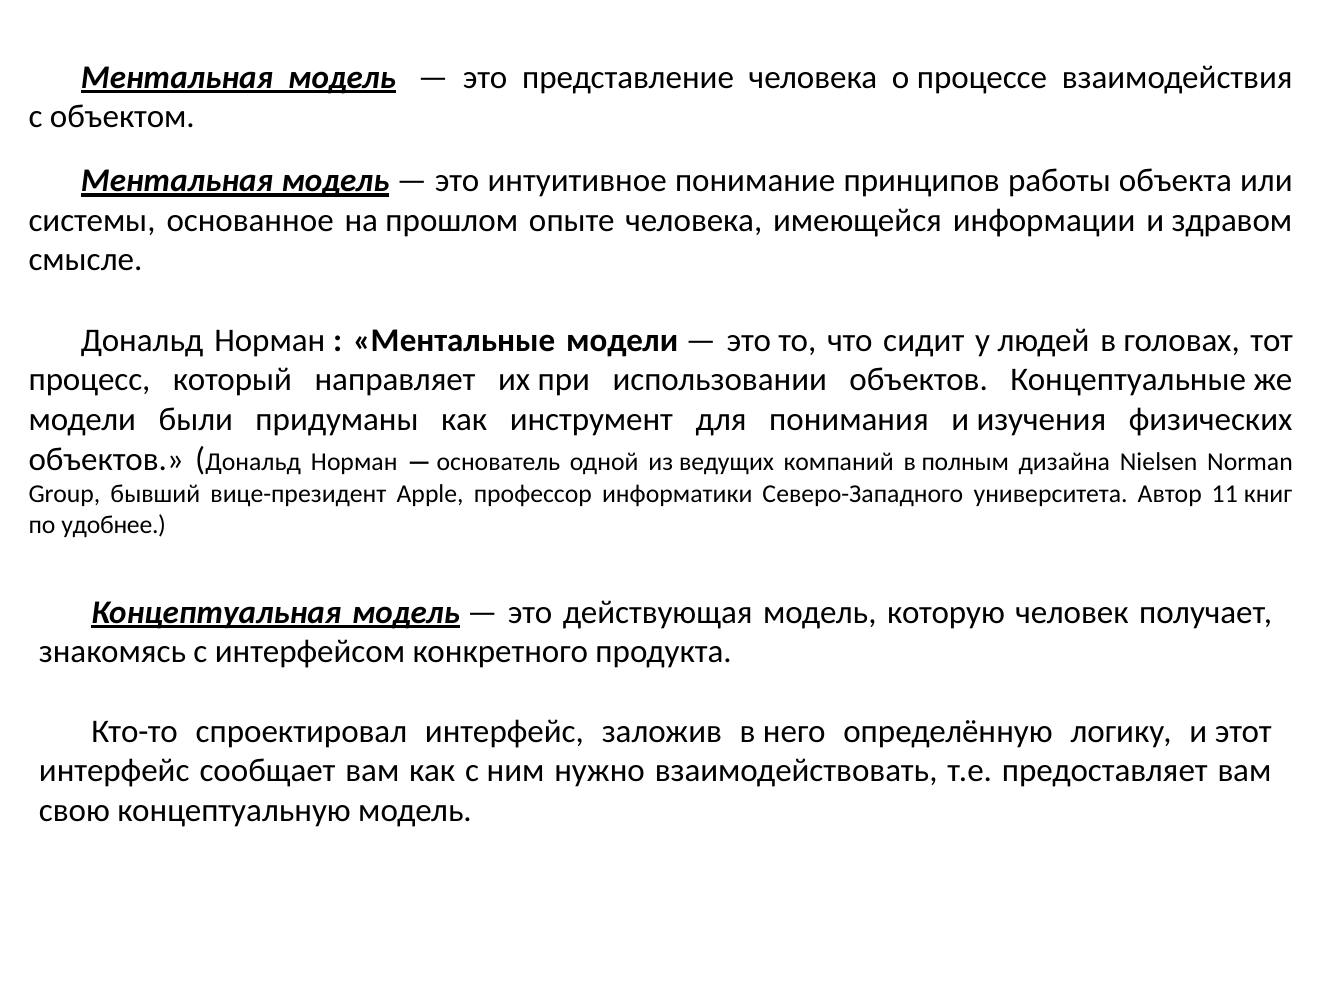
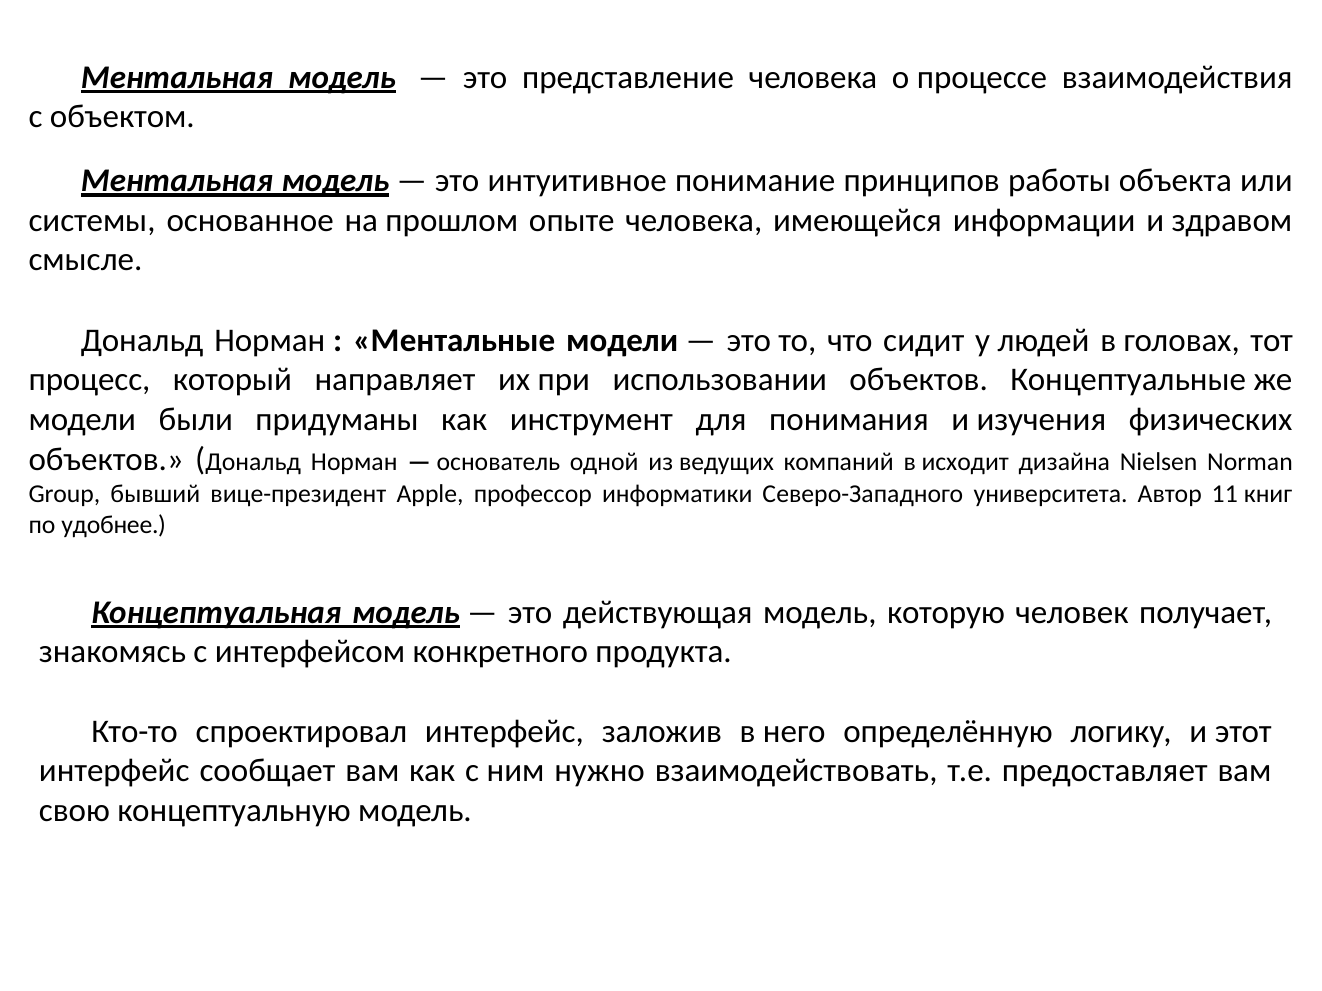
полным: полным -> исходит (965, 462)
